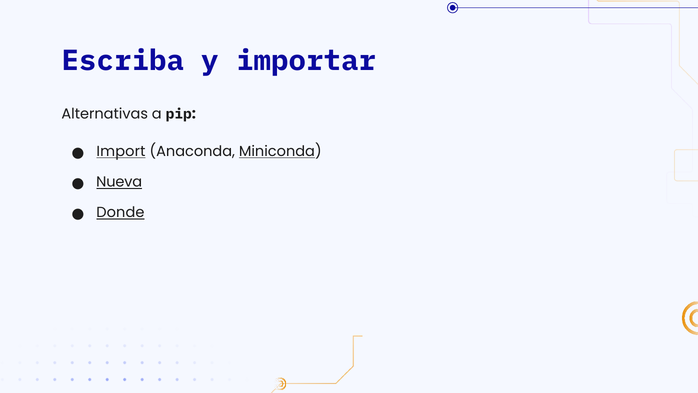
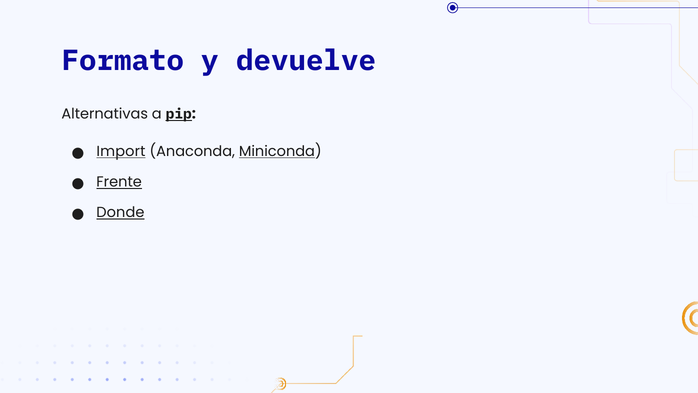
Escriba: Escriba -> Formato (123, 60)
importar: importar -> devuelve (306, 60)
pip underline: none -> present (179, 114)
Nueva: Nueva -> Frente (119, 182)
